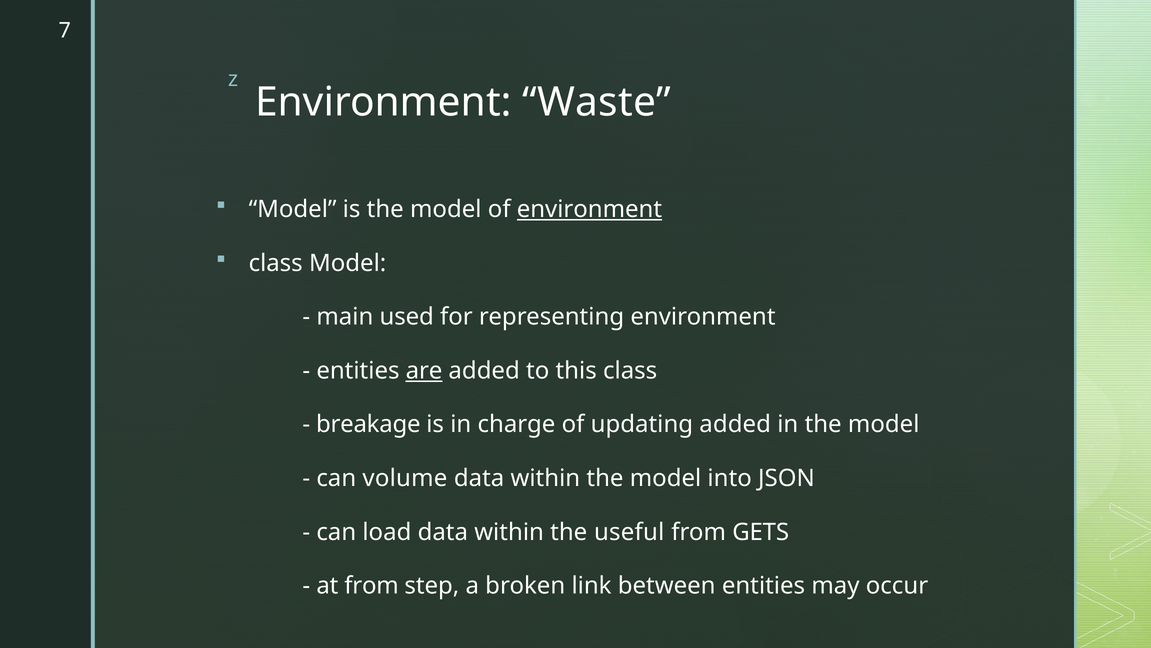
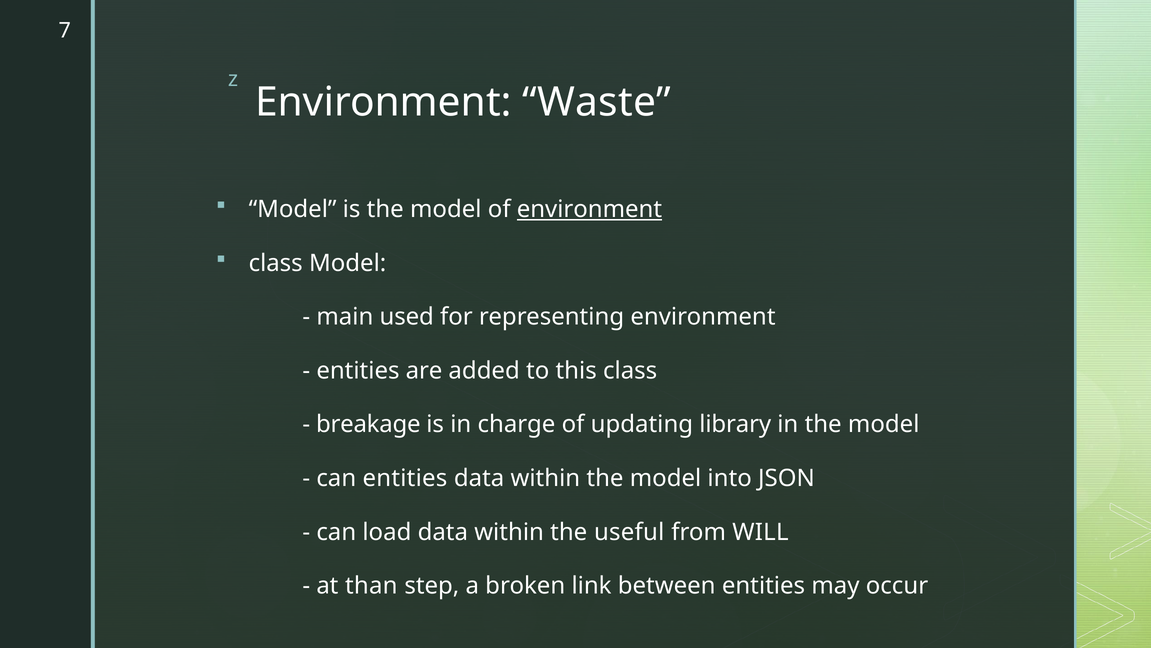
are underline: present -> none (424, 370)
updating added: added -> library (735, 424)
can volume: volume -> entities (405, 478)
GETS: GETS -> WILL (760, 532)
at from: from -> than (371, 585)
